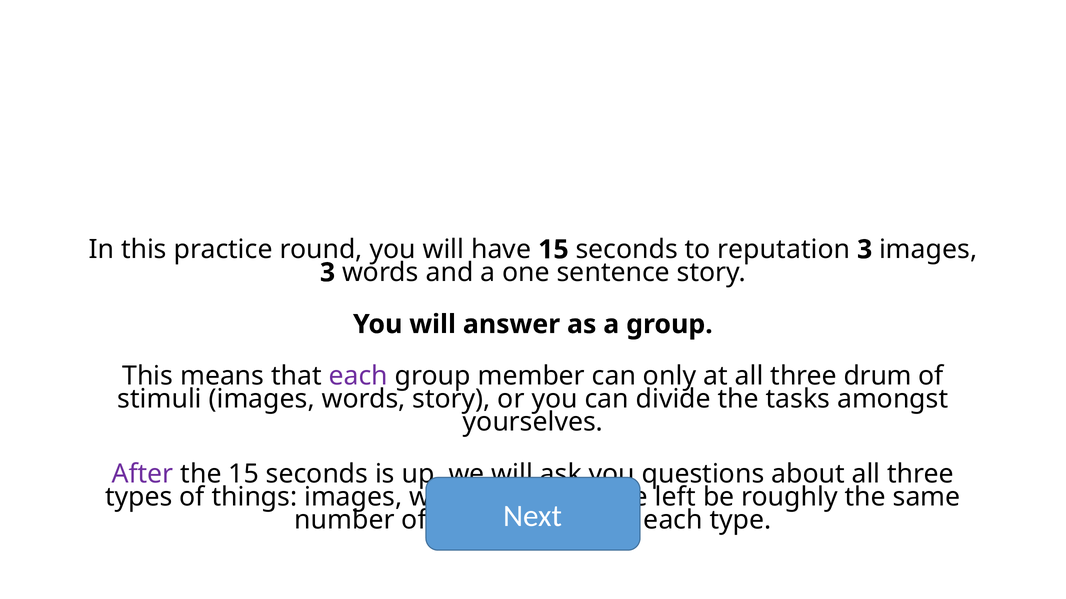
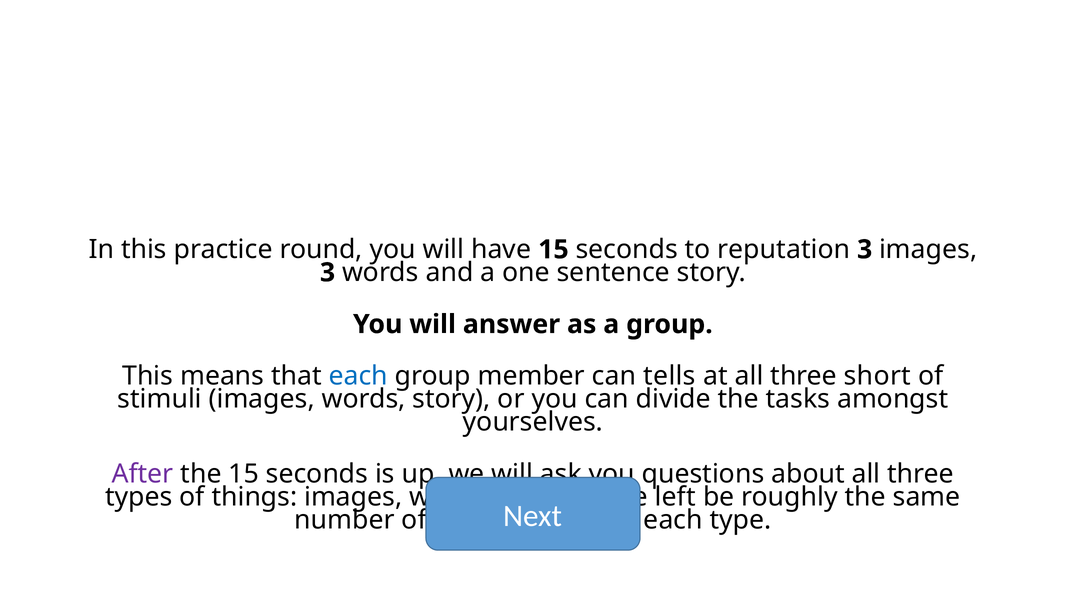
each colour: purple -> blue (358, 376)
only: only -> tells (670, 376)
drum: drum -> short (877, 376)
